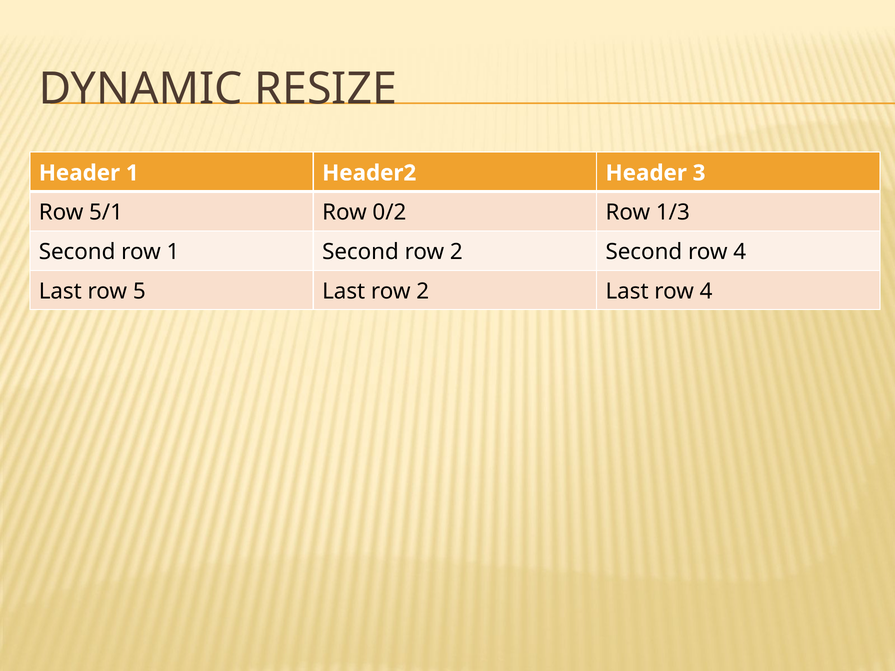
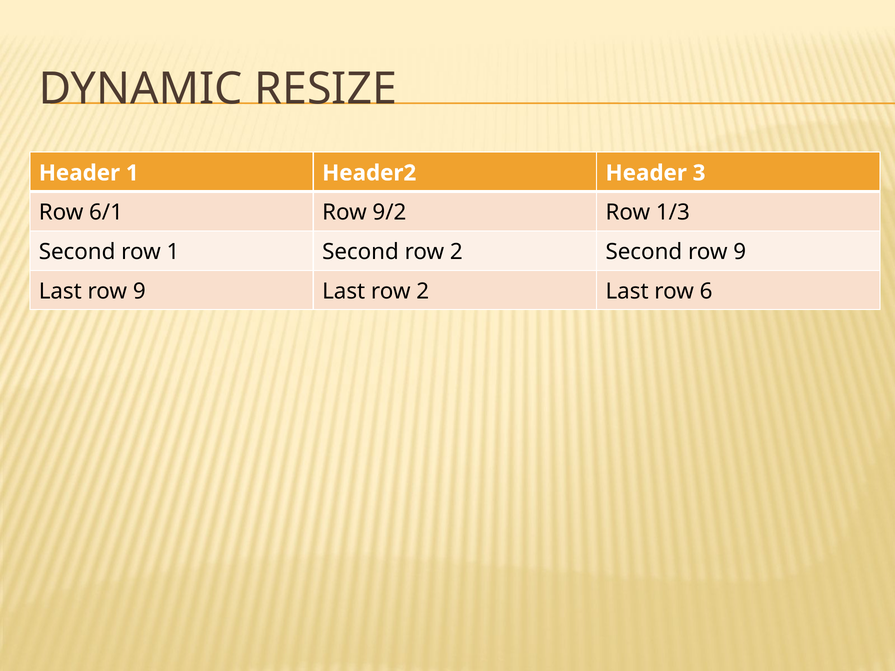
5/1: 5/1 -> 6/1 (106, 212)
0/2: 0/2 -> 9/2 (389, 212)
Second row 4: 4 -> 9 (740, 252)
Last row 5: 5 -> 9 (139, 291)
Last row 4: 4 -> 6 (706, 291)
